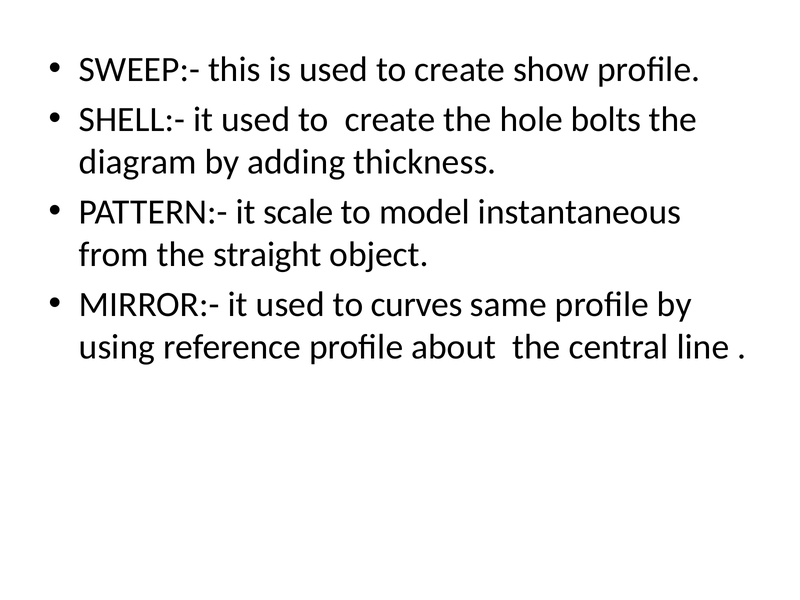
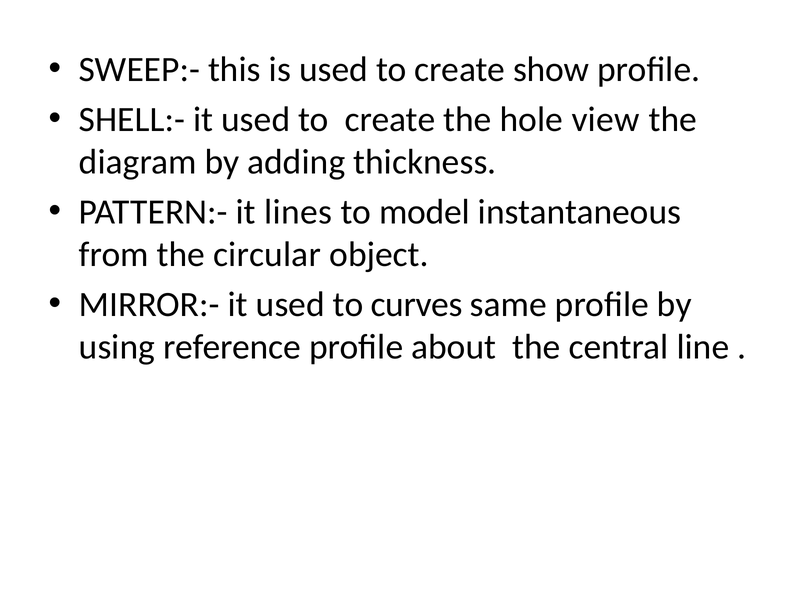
bolts: bolts -> view (606, 119)
scale: scale -> lines (298, 212)
straight: straight -> circular (267, 254)
